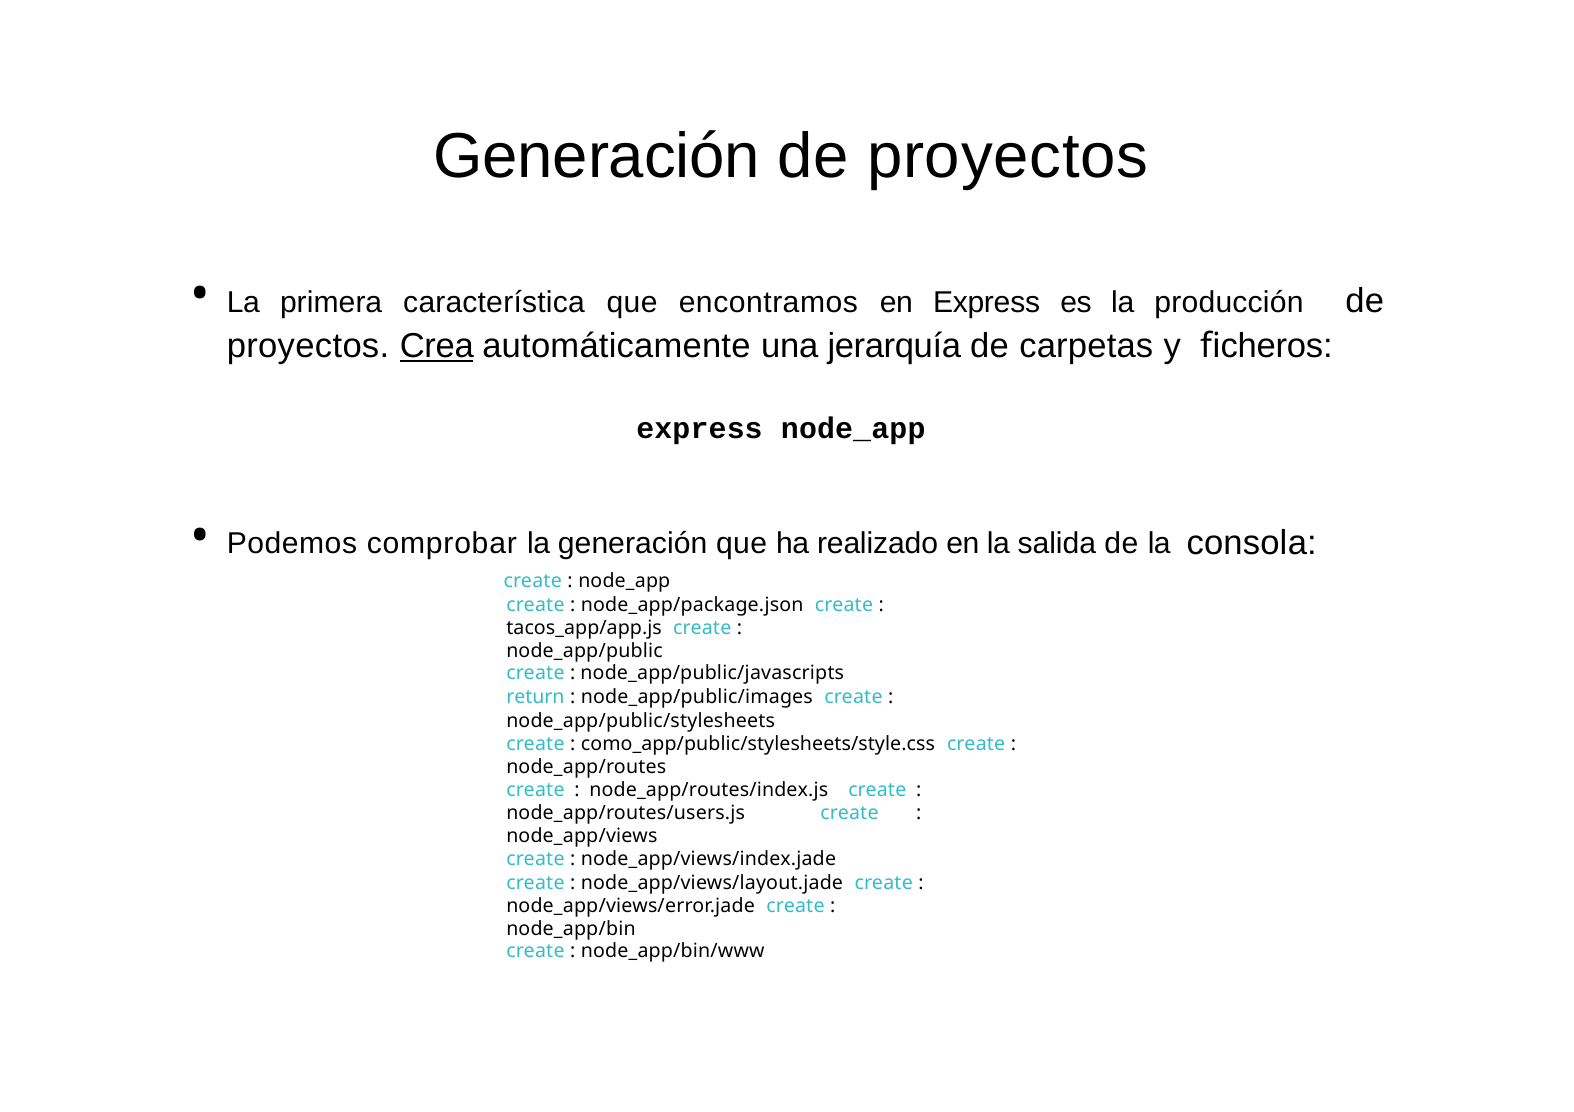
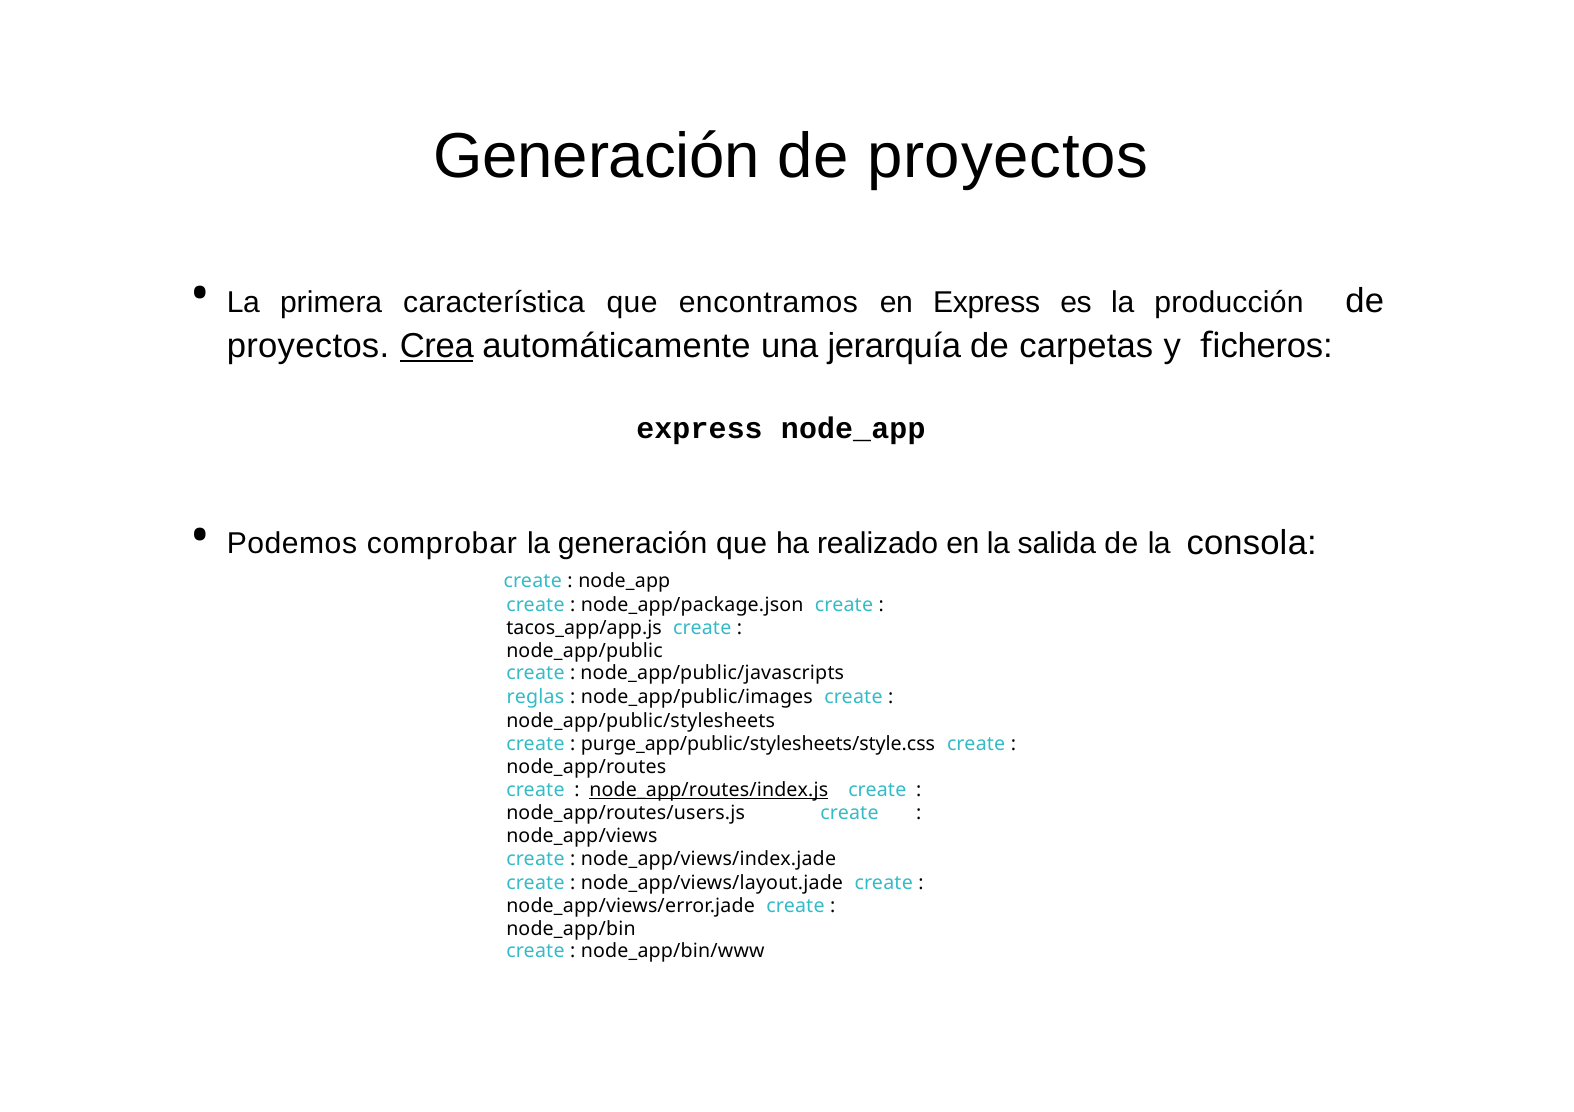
return: return -> reglas (535, 698)
como_app/public/stylesheets/style.css: como_app/public/stylesheets/style.css -> purge_app/public/stylesheets/style.css (758, 744)
node_app/routes/index.js underline: none -> present (709, 790)
